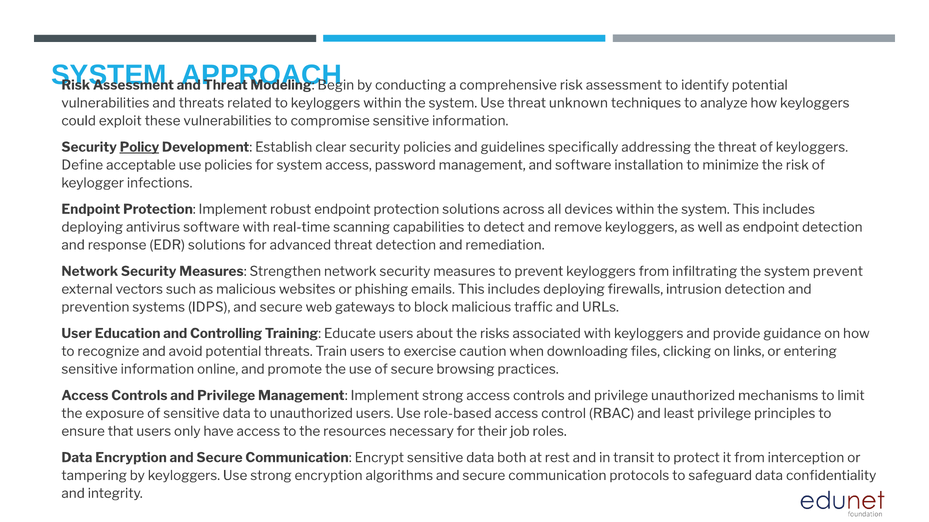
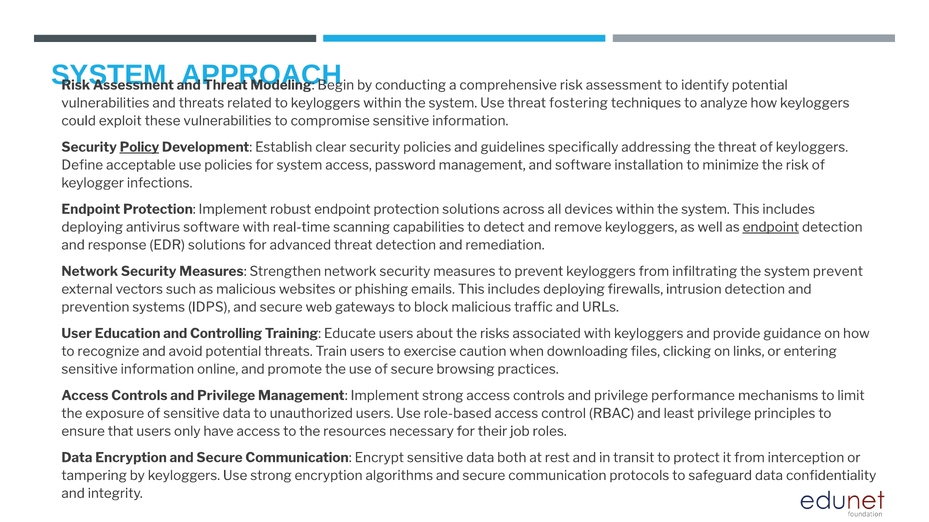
unknown: unknown -> fostering (578, 103)
endpoint underline: none -> present (771, 227)
privilege unauthorized: unauthorized -> performance (693, 396)
